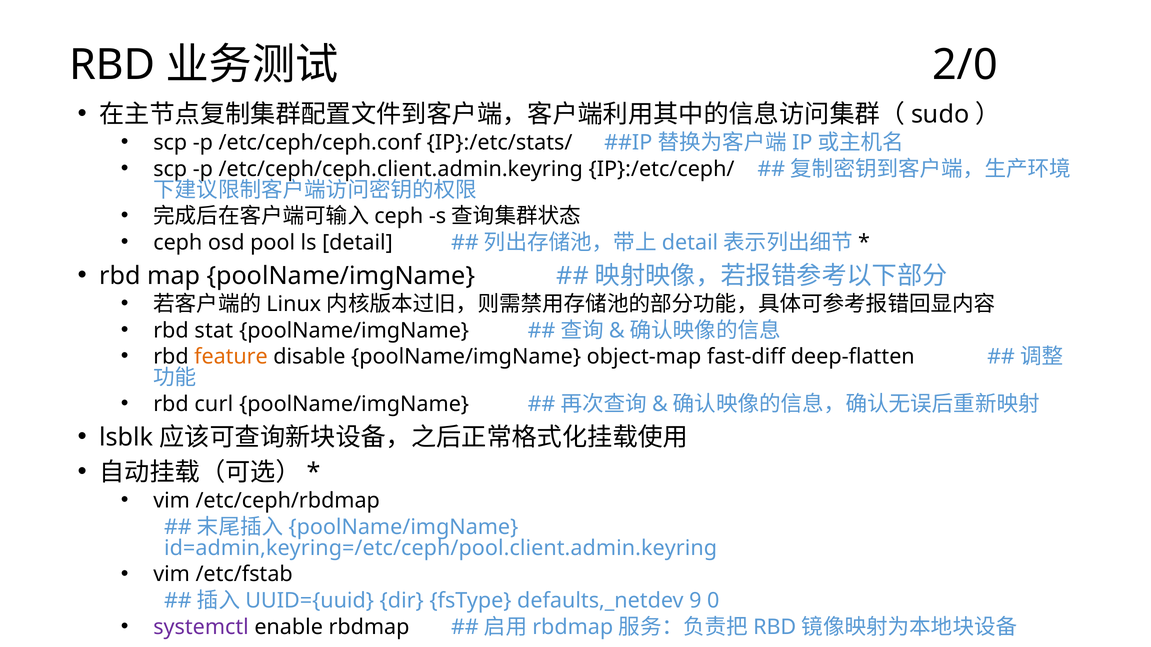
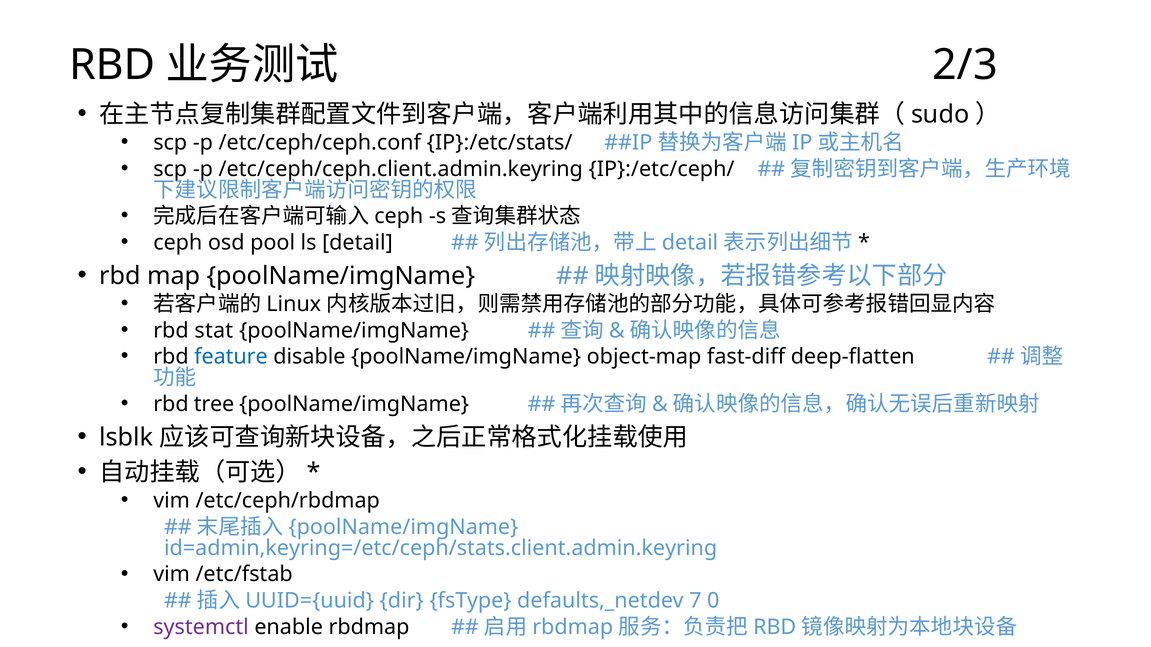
2/0: 2/0 -> 2/3 (965, 65)
feature colour: orange -> blue (231, 357)
curl: curl -> tree (214, 404)
id=admin,keyring=/etc/ceph/pool.client.admin.keyring: id=admin,keyring=/etc/ceph/pool.client.admin.keyring -> id=admin,keyring=/etc/ceph/stats.client.admin.keyring (441, 548)
9: 9 -> 7 (695, 601)
